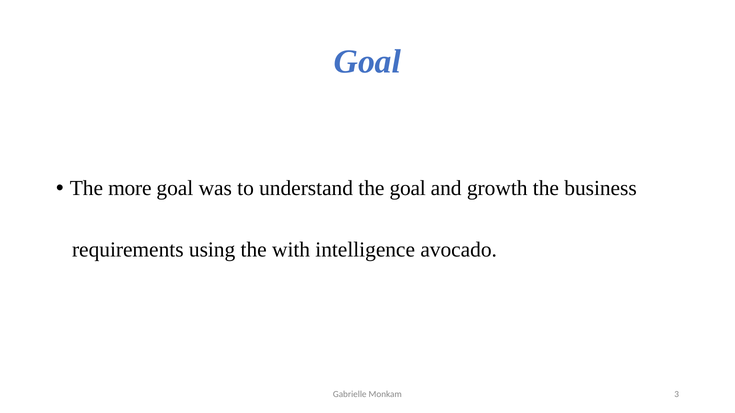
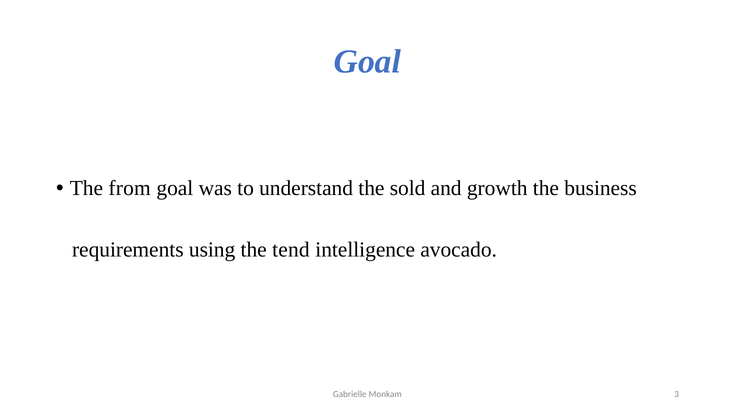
more: more -> from (130, 188)
the goal: goal -> sold (408, 188)
with: with -> tend (291, 250)
